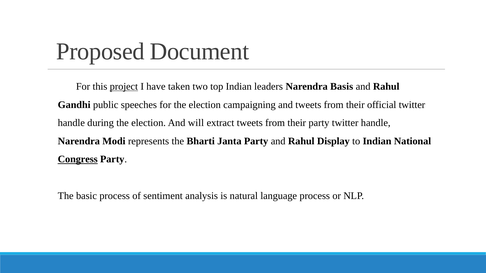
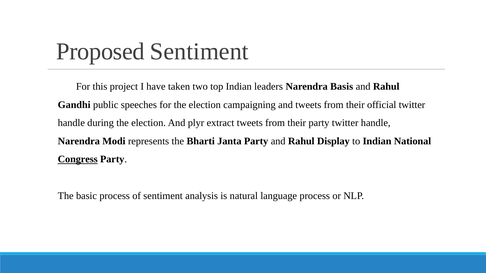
Proposed Document: Document -> Sentiment (199, 51)
project underline: present -> none (124, 87)
will: will -> plyr (196, 123)
